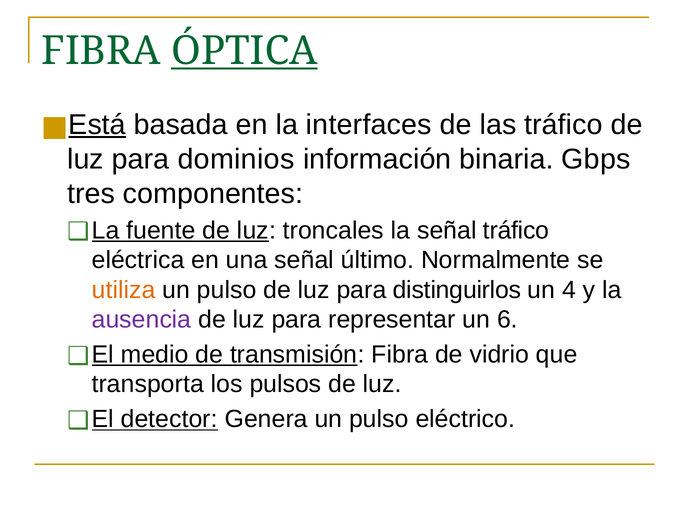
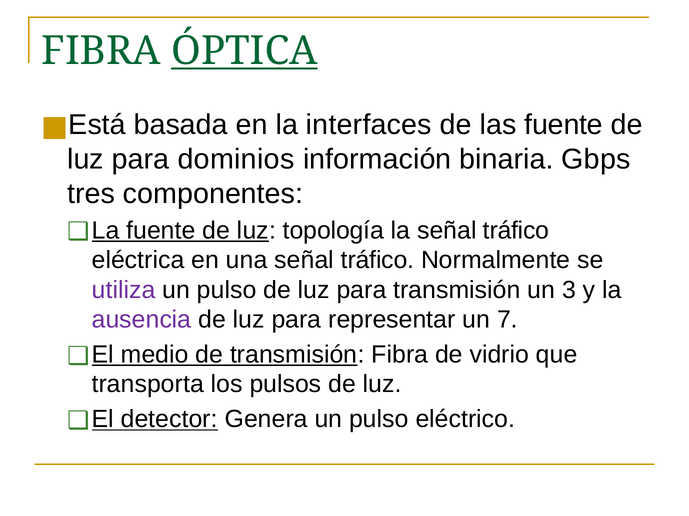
Está underline: present -> none (97, 125)
las tráfico: tráfico -> fuente (564, 125)
troncales: troncales -> topología (333, 231)
una señal último: último -> tráfico (378, 261)
utiliza colour: orange -> purple (124, 290)
para distinguirlos: distinguirlos -> transmisión (457, 290)
4: 4 -> 3 (569, 290)
6: 6 -> 7 (507, 320)
